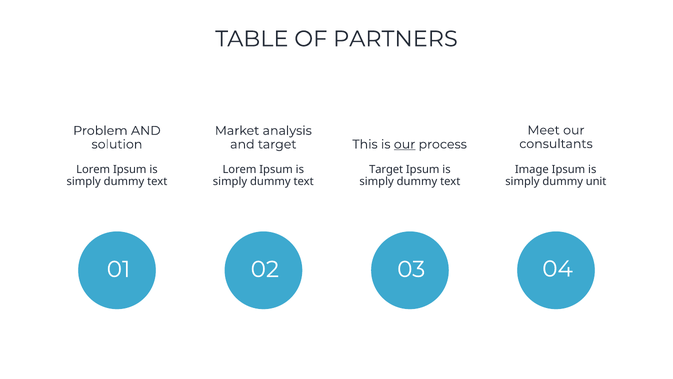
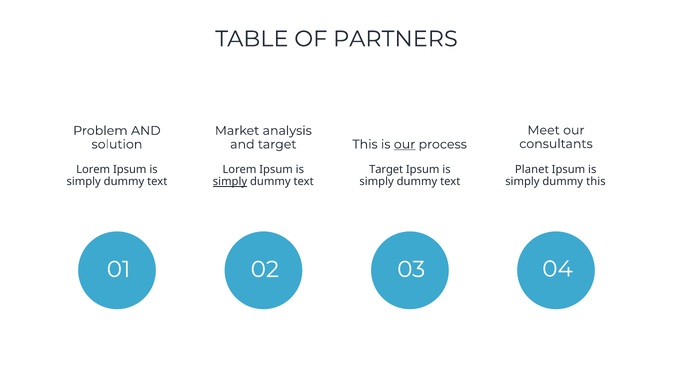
Image: Image -> Planet (532, 169)
simply underline: none -> present (230, 181)
dummy unit: unit -> this (596, 181)
